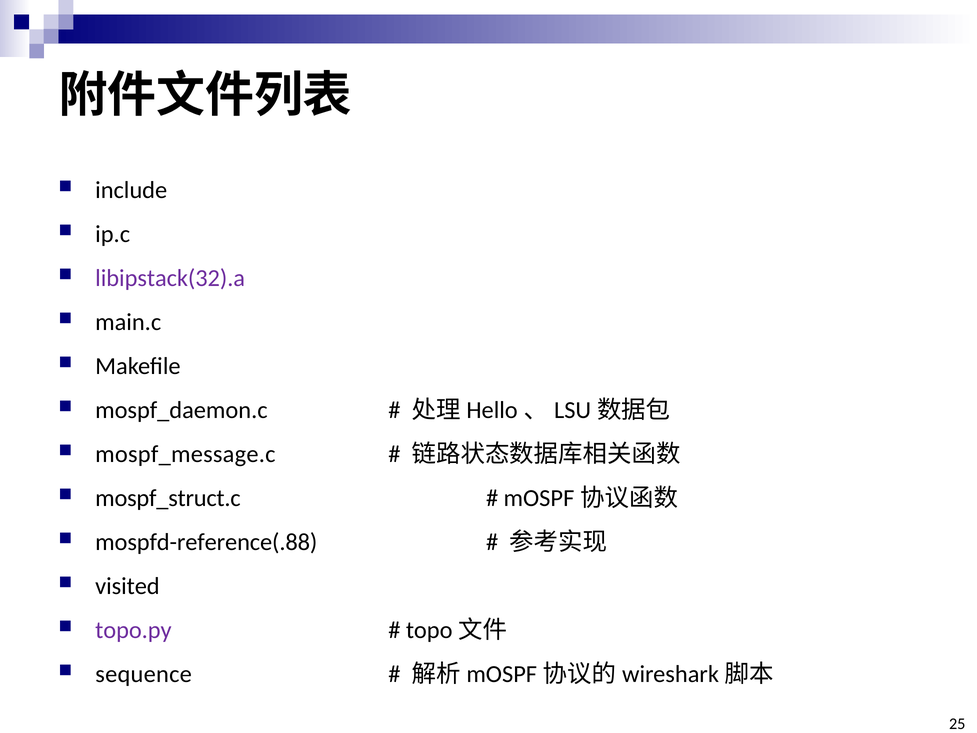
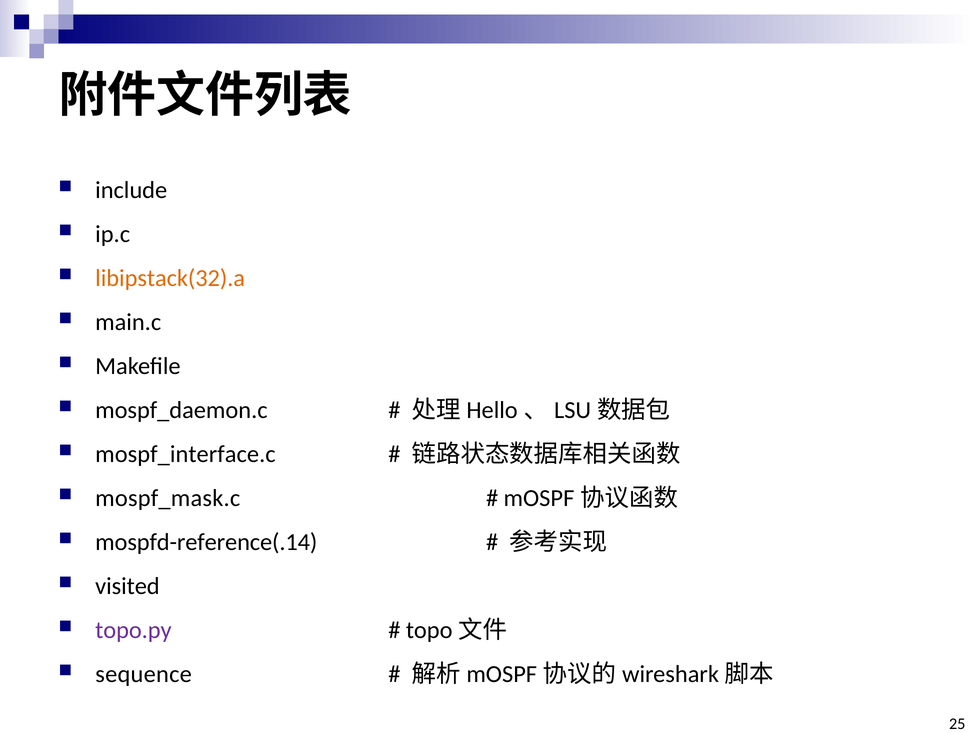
libipstack(32).a colour: purple -> orange (170, 278)
mospf_message.c: mospf_message.c -> mospf_interface.c (185, 454)
mospf_struct.c: mospf_struct.c -> mospf_mask.c (168, 498)
mospfd-reference(.88: mospfd-reference(.88 -> mospfd-reference(.14 (206, 542)
